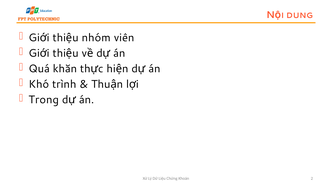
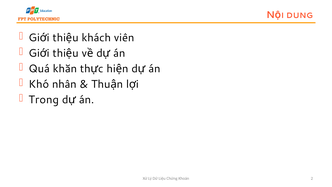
nhóm: nhóm -> khách (96, 38)
trình: trình -> nhân (64, 84)
